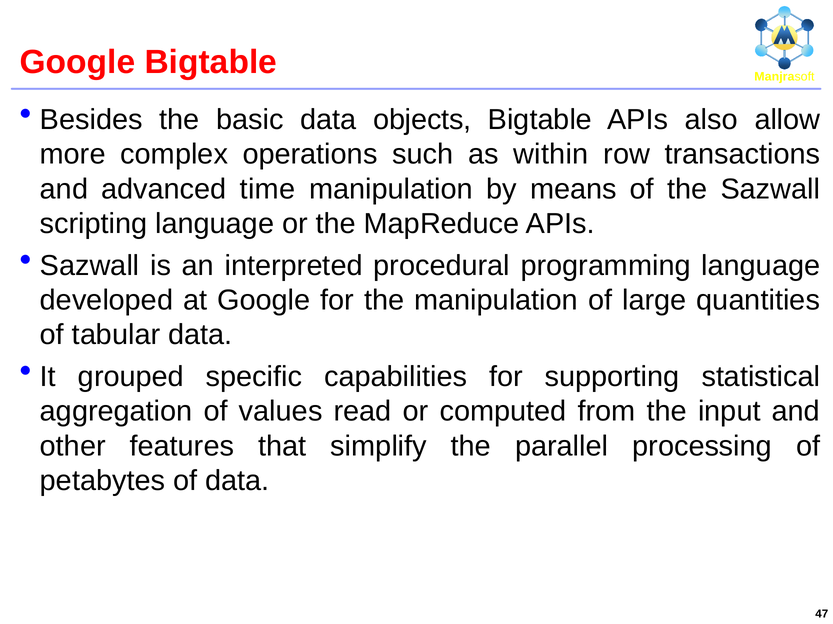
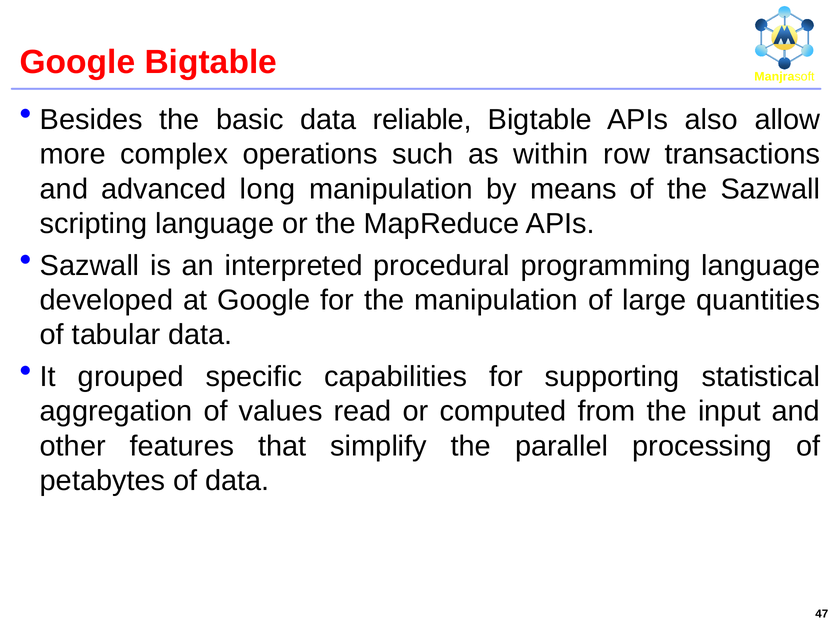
objects: objects -> reliable (422, 120)
time: time -> long (268, 189)
